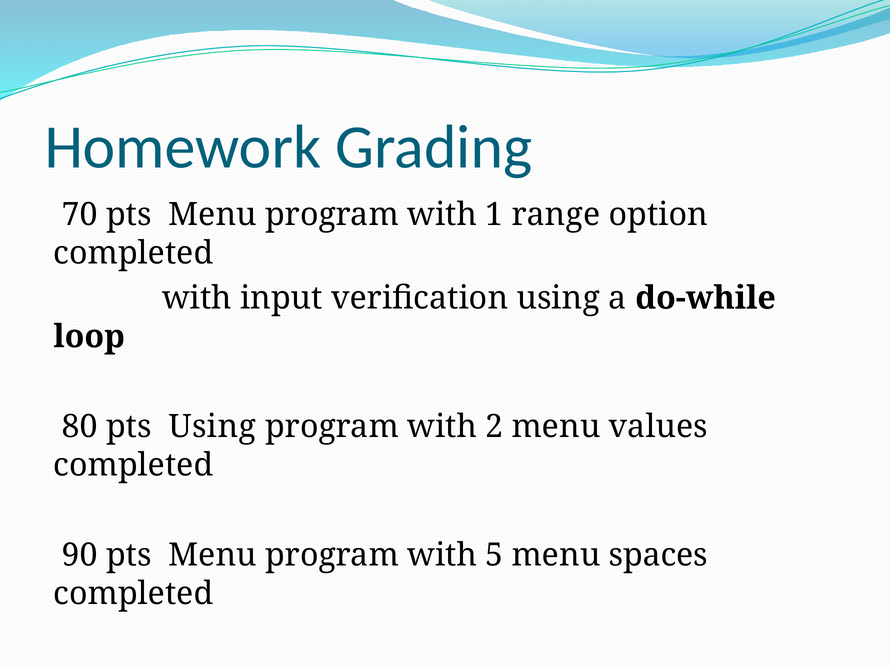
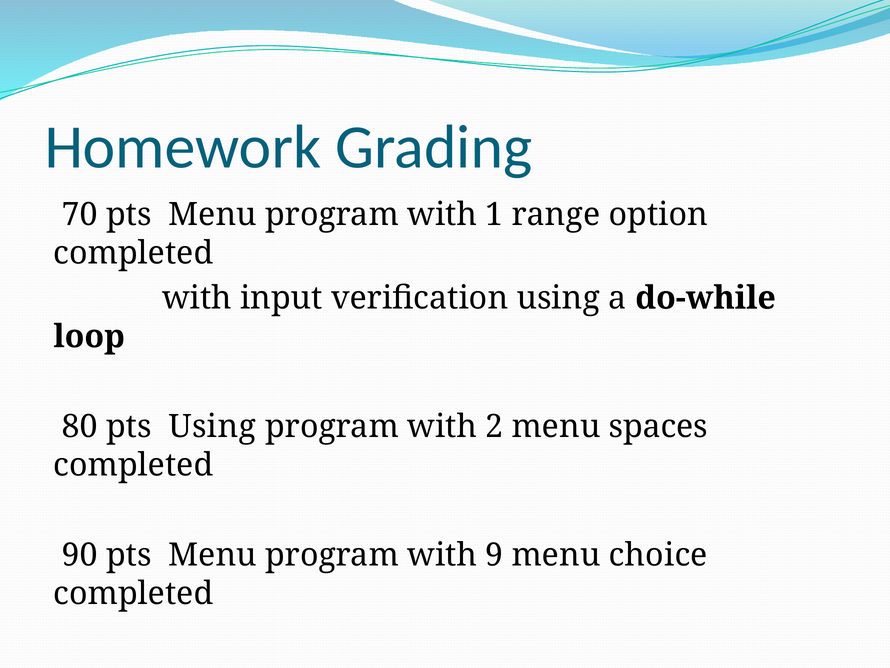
values: values -> spaces (658, 426)
5: 5 -> 9 (494, 555)
spaces: spaces -> choice (658, 555)
